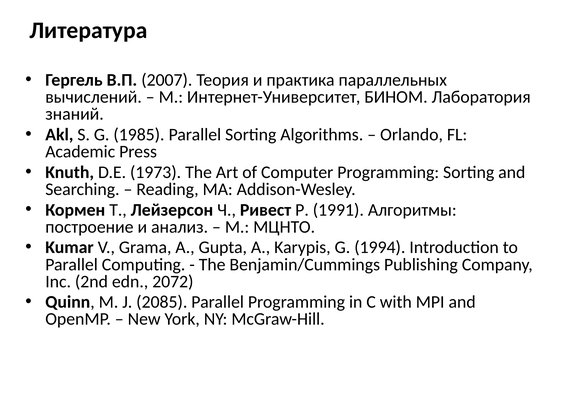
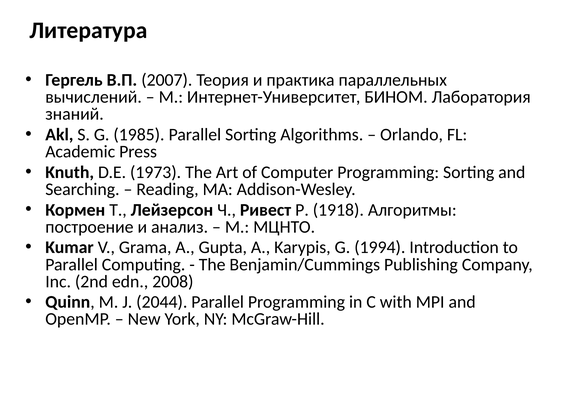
1991: 1991 -> 1918 (338, 210)
2072: 2072 -> 2008 (173, 281)
2085: 2085 -> 2044 (162, 302)
